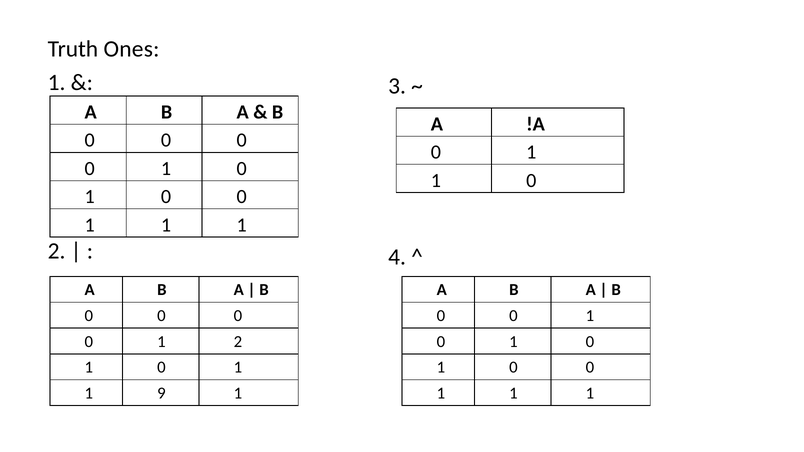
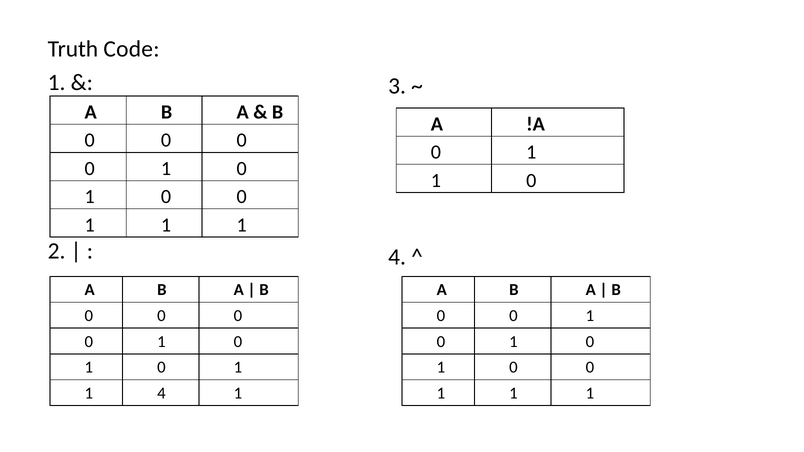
Ones: Ones -> Code (131, 49)
2: 2 -> 0 (238, 342)
1 9: 9 -> 4 (161, 393)
